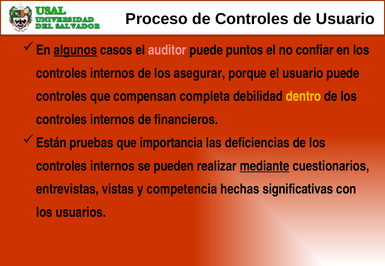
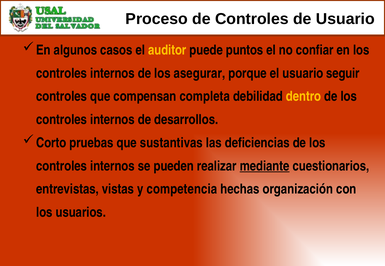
algunos underline: present -> none (75, 50)
auditor colour: pink -> yellow (167, 50)
usuario puede: puede -> seguir (343, 73)
financieros: financieros -> desarrollos (186, 120)
Están: Están -> Corto (51, 143)
importancia: importancia -> sustantivas (171, 143)
significativas: significativas -> organización (298, 190)
